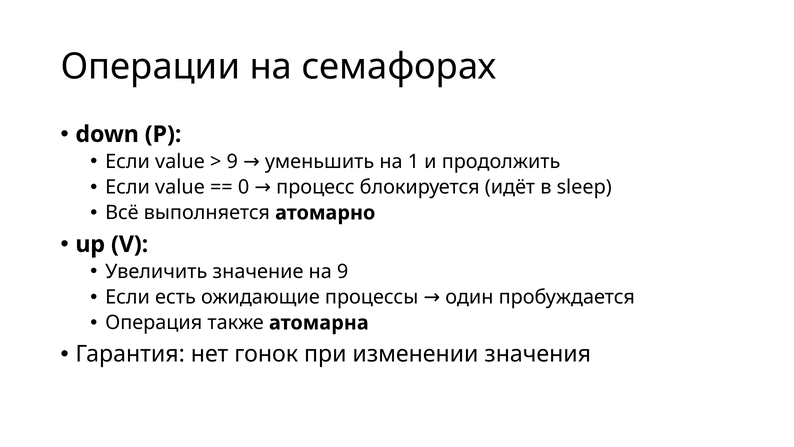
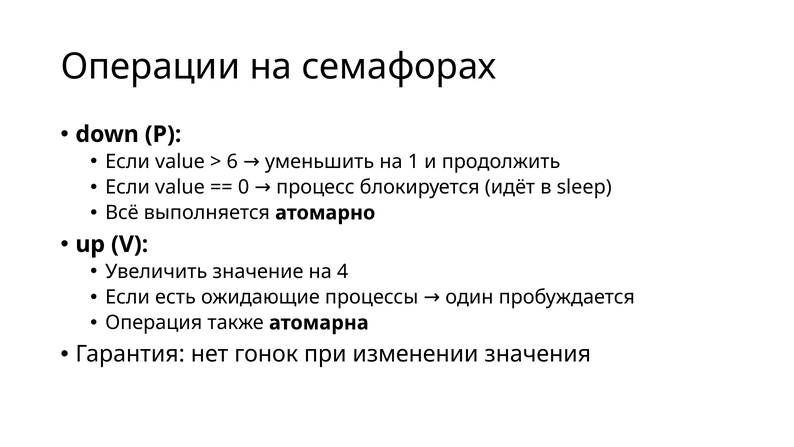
9: 9 -> 6 (232, 162)
на 9: 9 -> 4 (343, 271)
